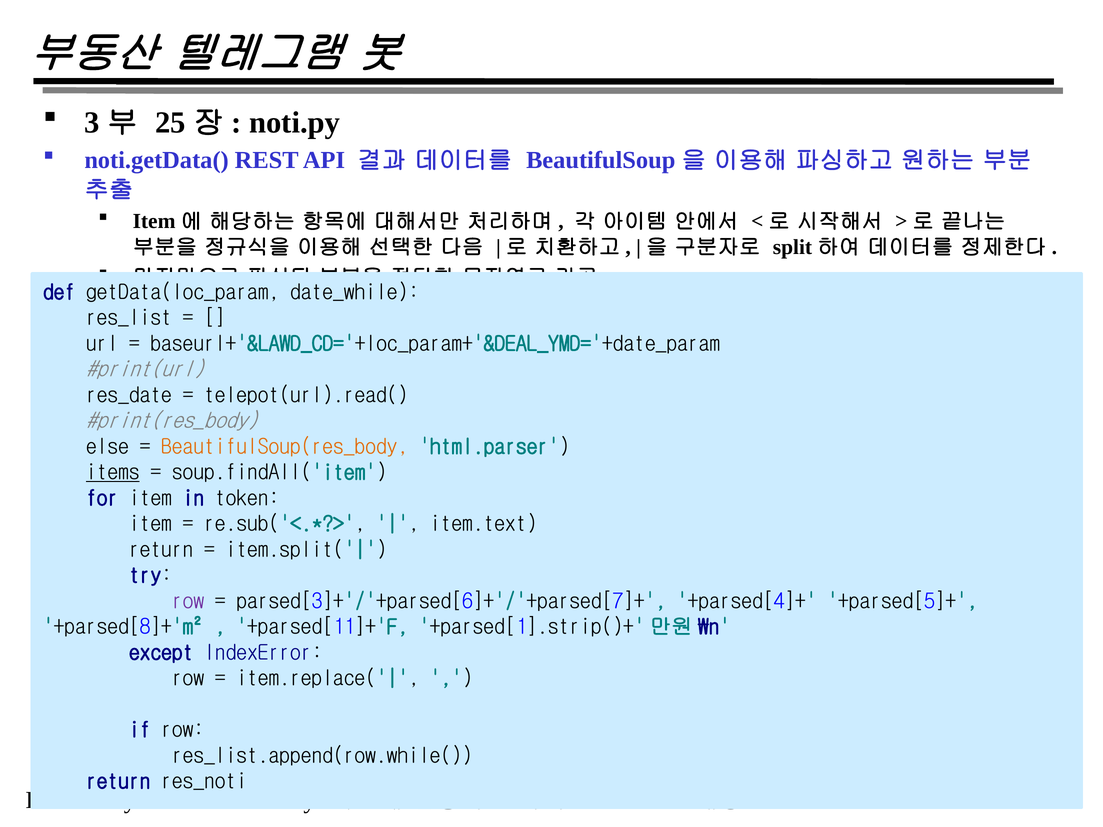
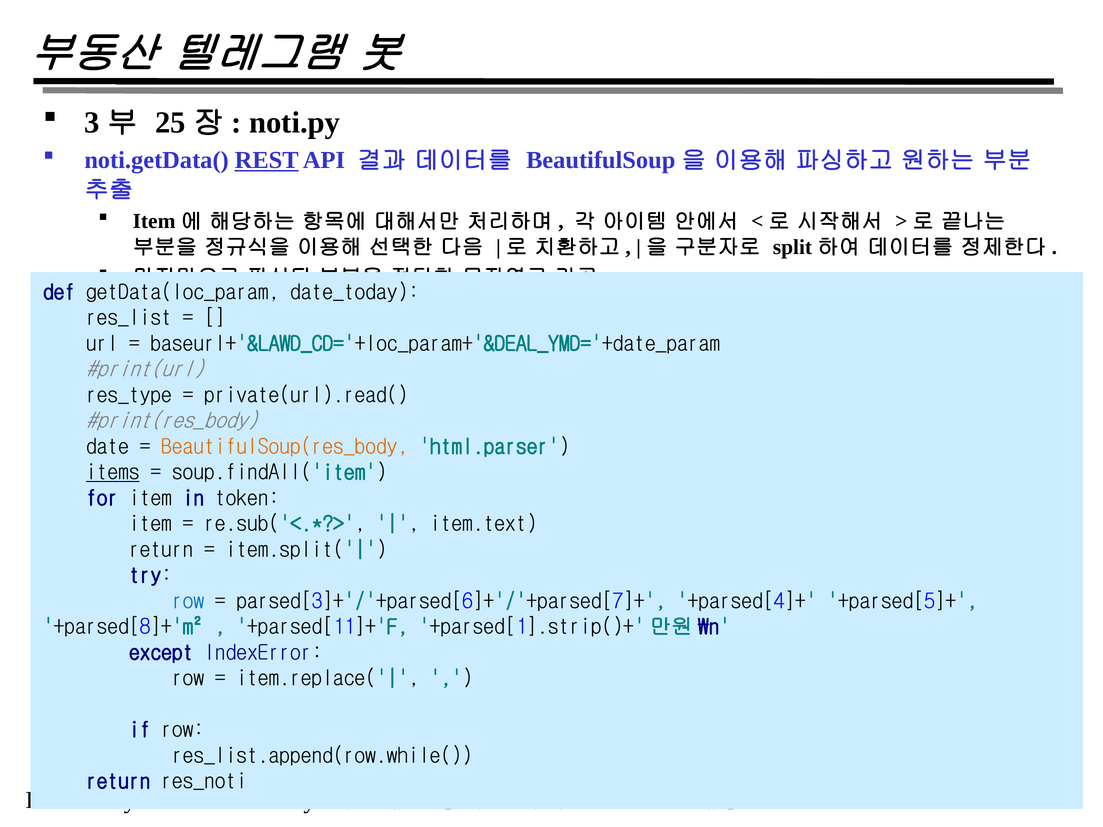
REST underline: none -> present (267, 160)
date_while: date_while -> date_today (355, 292)
res_date: res_date -> res_type (129, 395)
telepot(url).read(: telepot(url).read( -> private(url).read( (306, 395)
else: else -> date (107, 447)
row colour: purple -> blue (188, 601)
